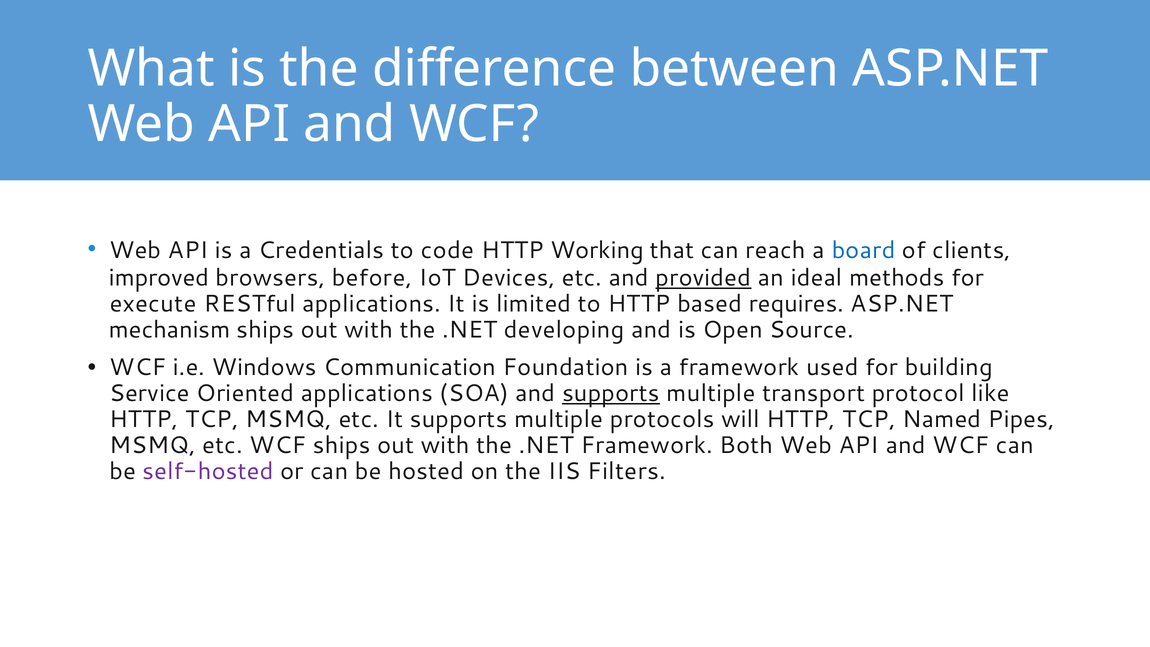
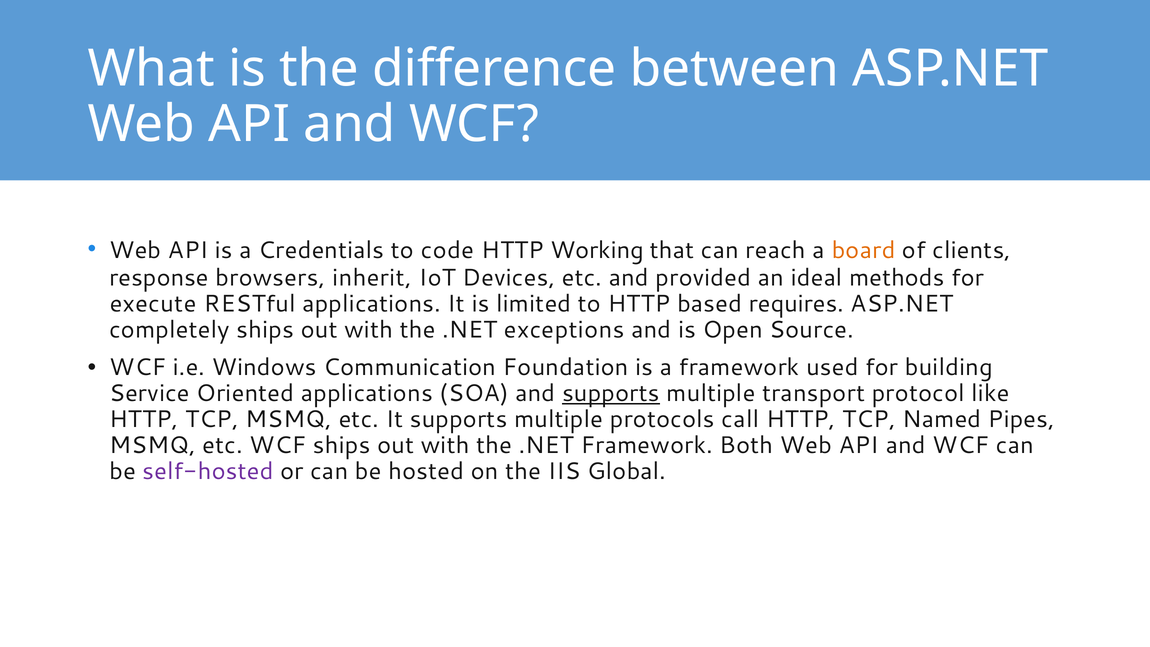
board colour: blue -> orange (863, 250)
improved: improved -> response (159, 278)
before: before -> inherit (372, 278)
provided underline: present -> none (703, 278)
mechanism: mechanism -> completely (170, 330)
developing: developing -> exceptions (564, 330)
will: will -> call (740, 419)
Filters: Filters -> Global (627, 471)
